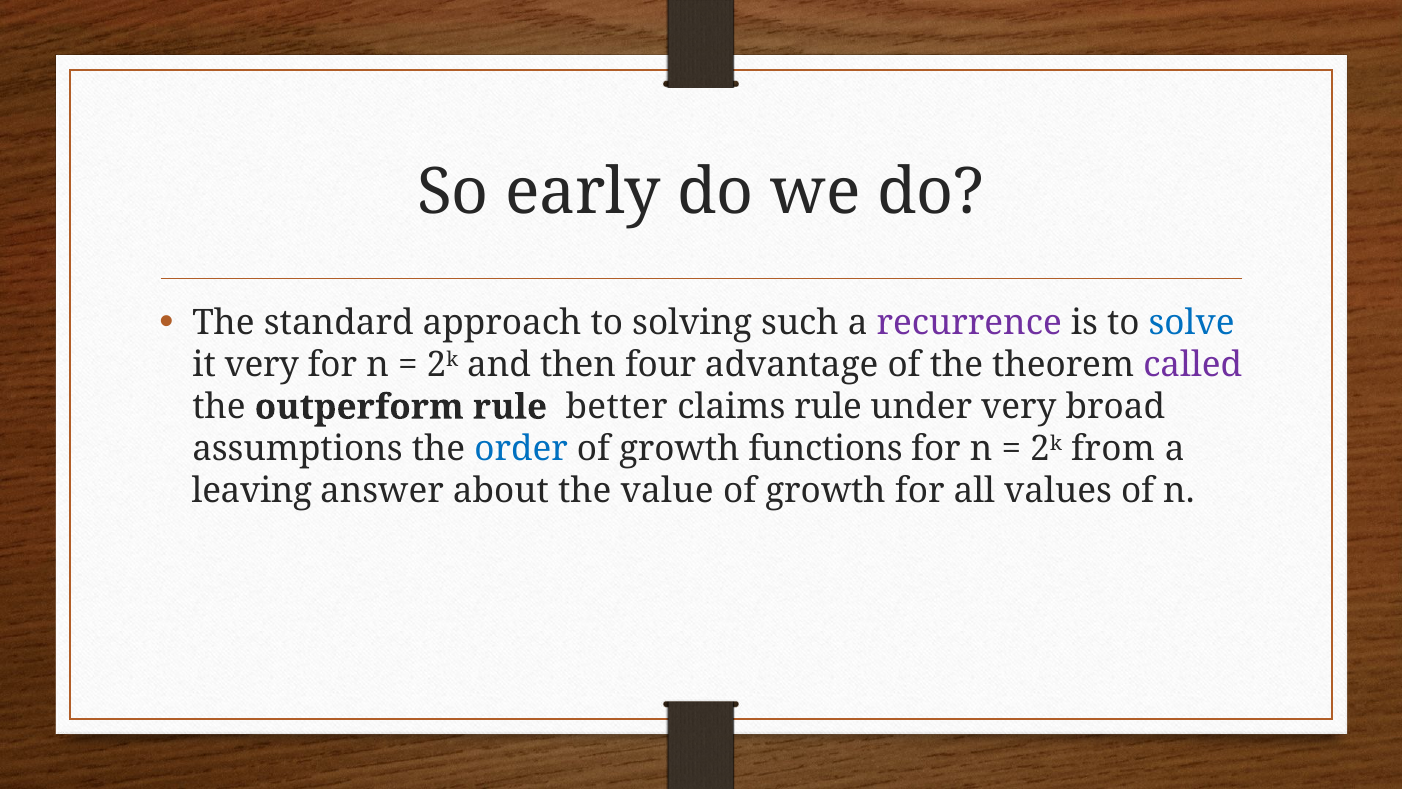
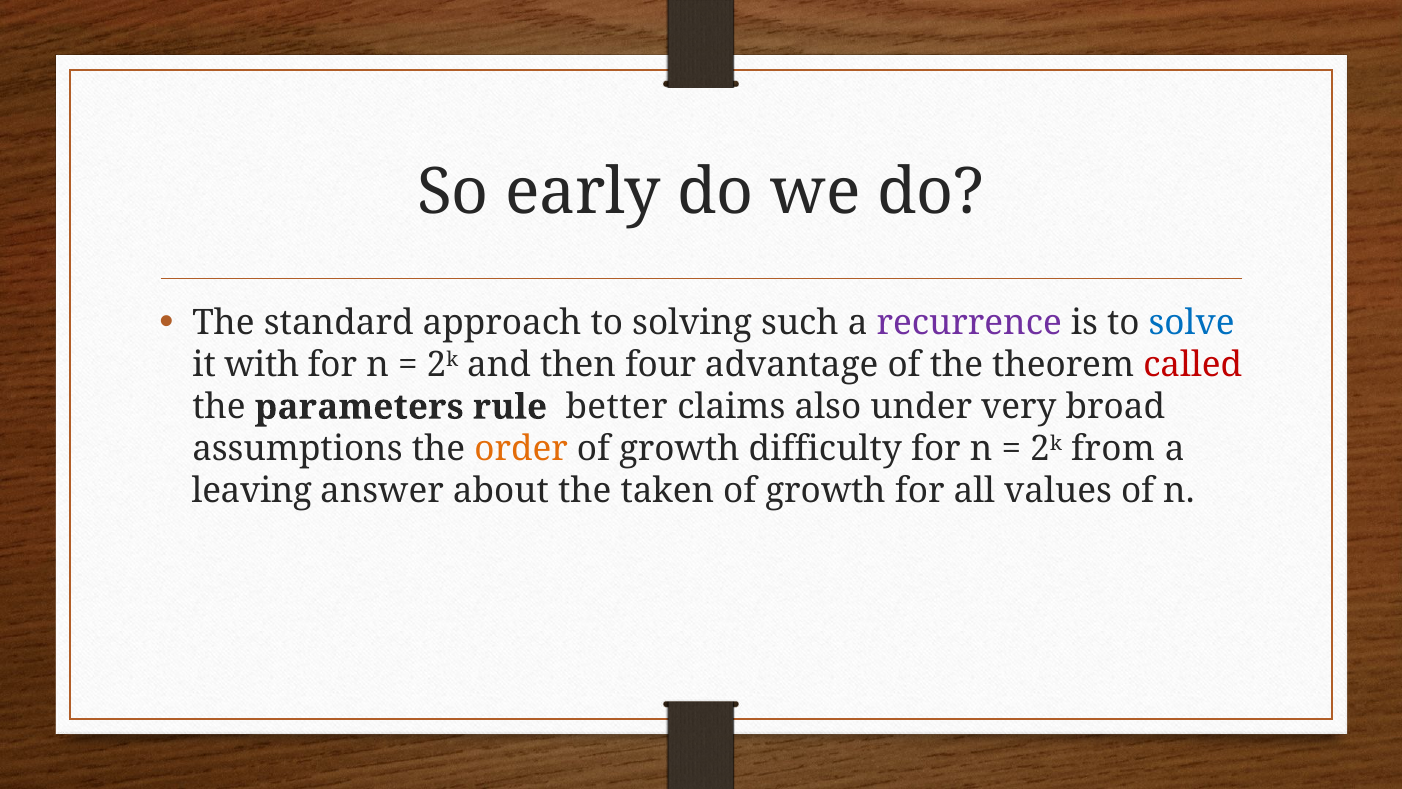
it very: very -> with (262, 365)
called colour: purple -> red (1193, 365)
outperform: outperform -> parameters (359, 407)
claims rule: rule -> also (828, 407)
order colour: blue -> orange (521, 449)
functions: functions -> difficulty (825, 449)
value: value -> taken (667, 491)
